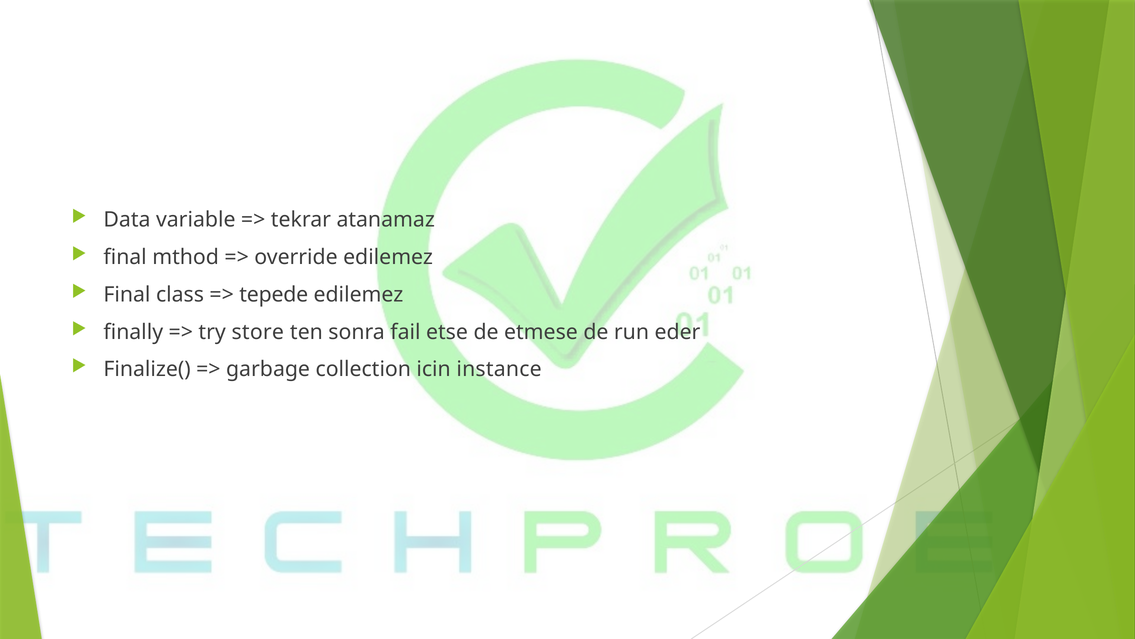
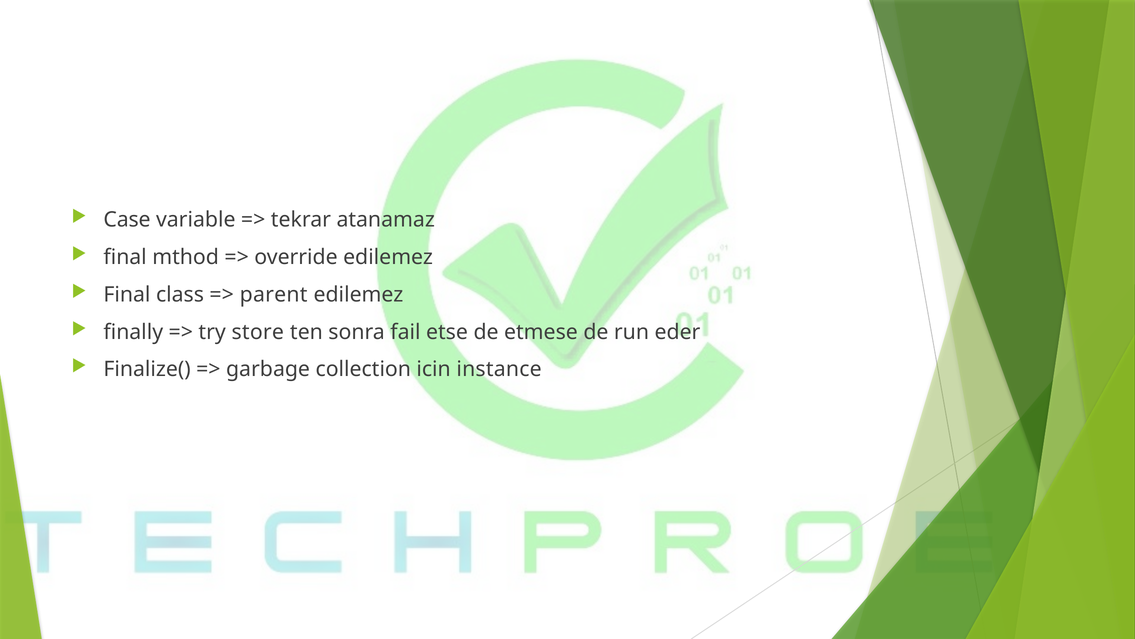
Data: Data -> Case (127, 220)
tepede: tepede -> parent (274, 294)
